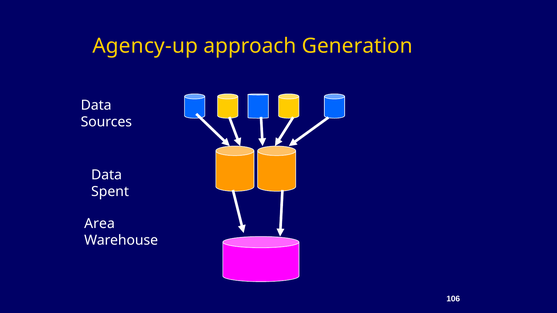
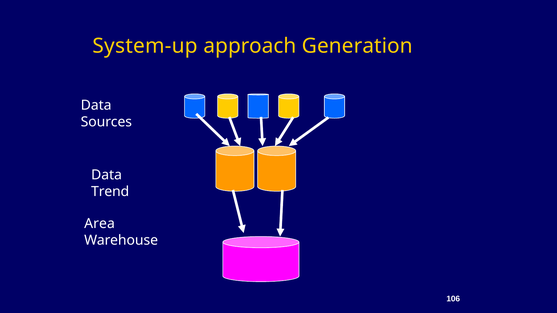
Agency-up: Agency-up -> System-up (145, 46)
Spent: Spent -> Trend (110, 192)
